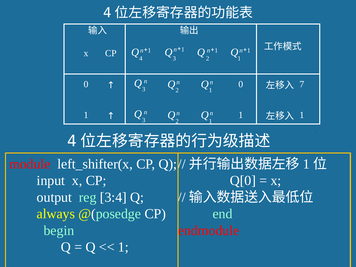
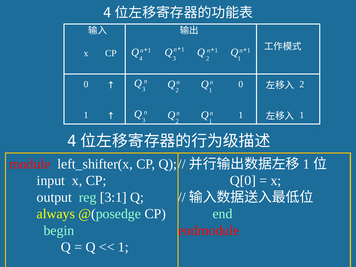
7: 7 -> 2 (302, 84)
3:4: 3:4 -> 3:1 (113, 197)
